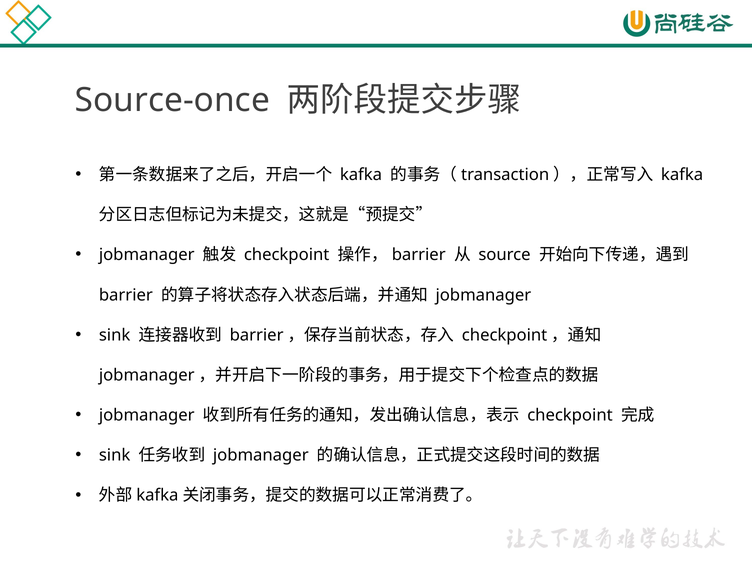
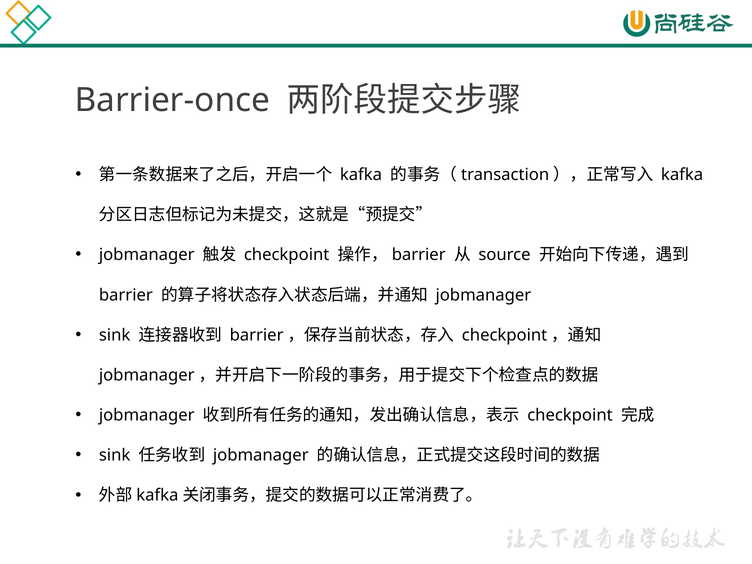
Source-once: Source-once -> Barrier-once (172, 100)
